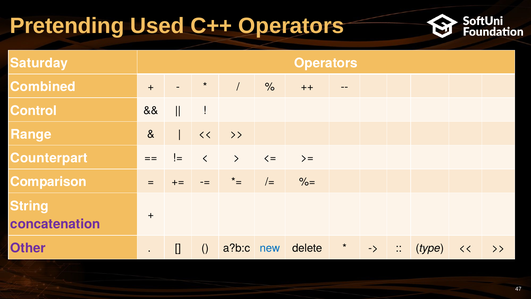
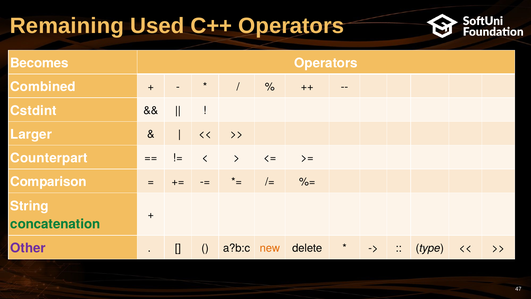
Pretending: Pretending -> Remaining (67, 26)
Saturday: Saturday -> Becomes (39, 63)
Control: Control -> Cstdint (33, 111)
Range: Range -> Larger (31, 134)
concatenation colour: purple -> green (55, 224)
new colour: blue -> orange (270, 248)
